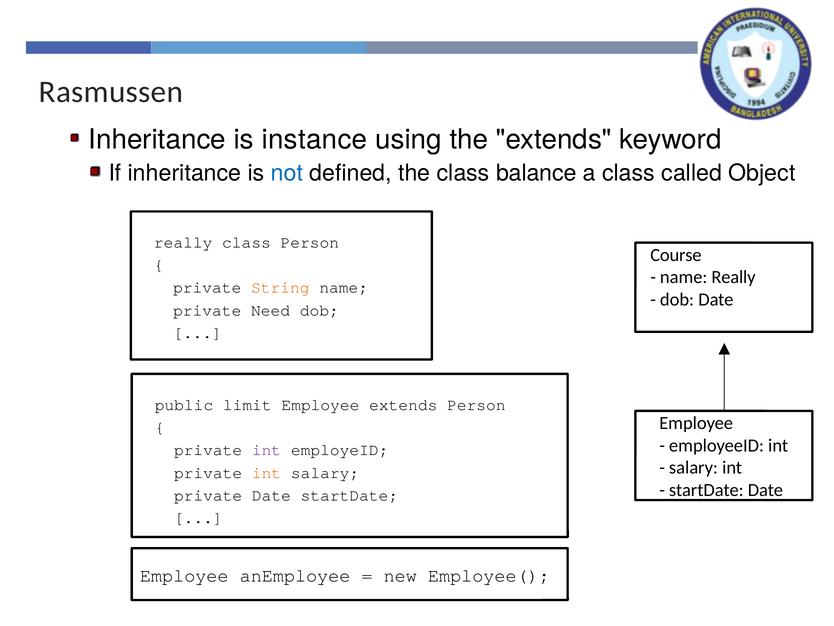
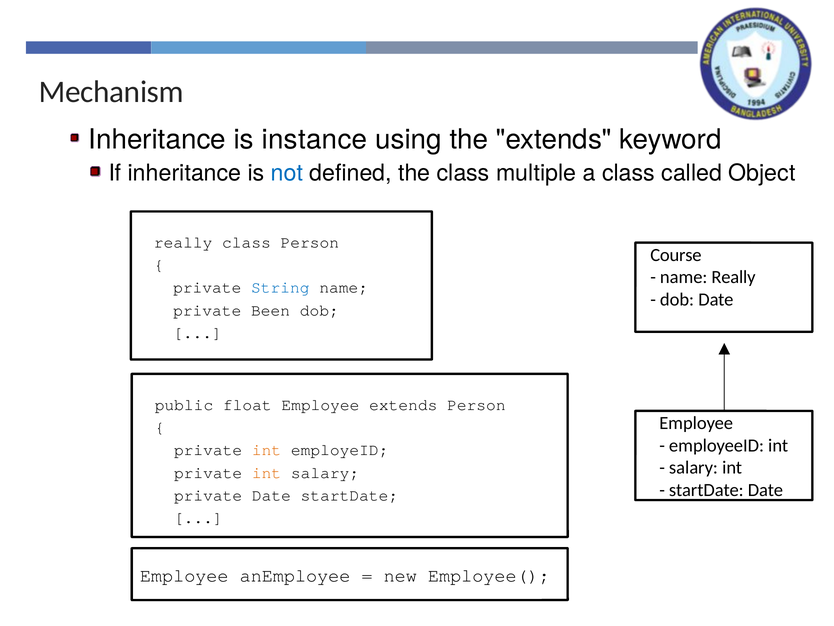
Rasmussen: Rasmussen -> Mechanism (111, 92)
balance: balance -> multiple (536, 173)
String colour: orange -> blue (280, 287)
Need: Need -> Been (271, 310)
limit: limit -> float (247, 404)
int colour: purple -> orange (267, 450)
